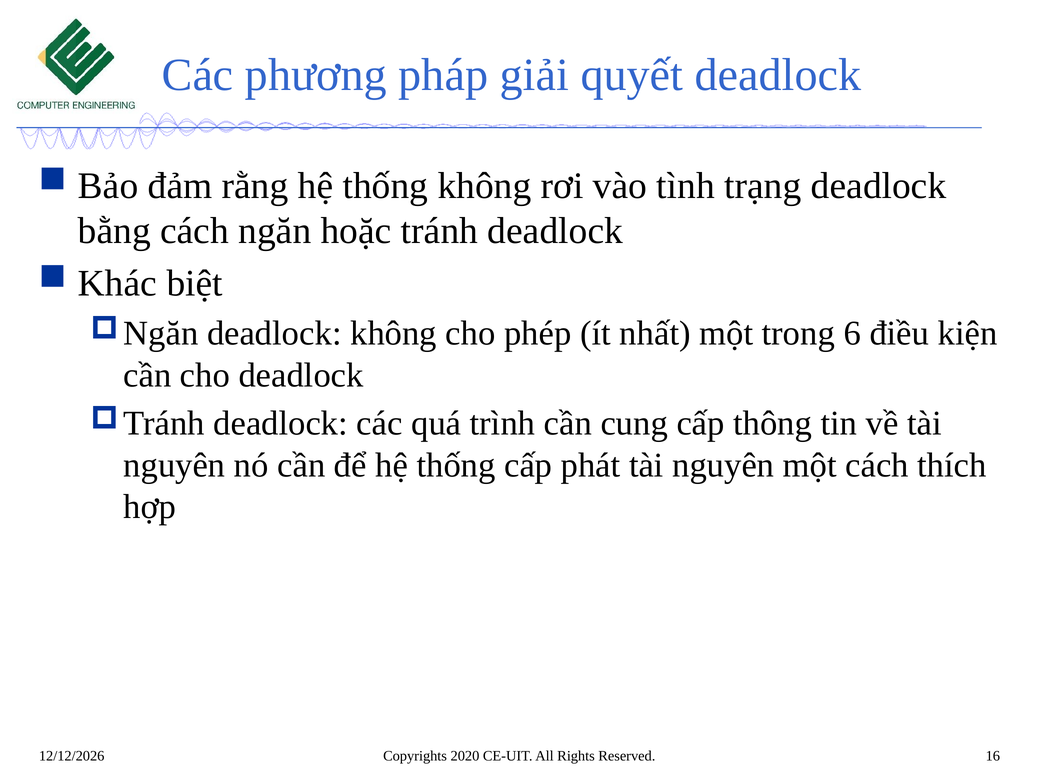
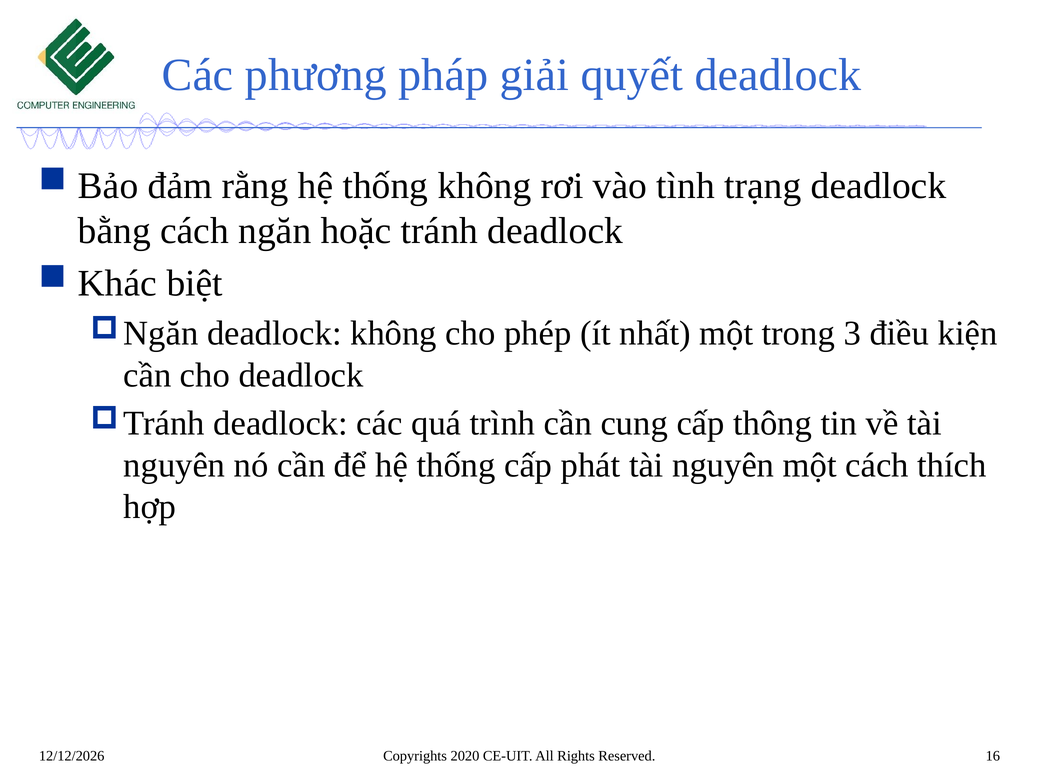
6: 6 -> 3 (852, 334)
